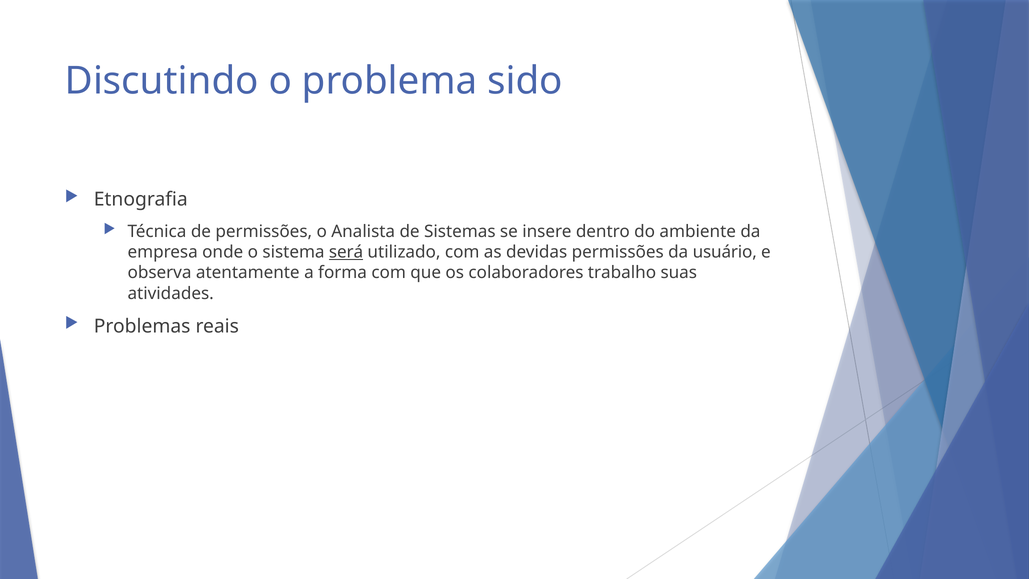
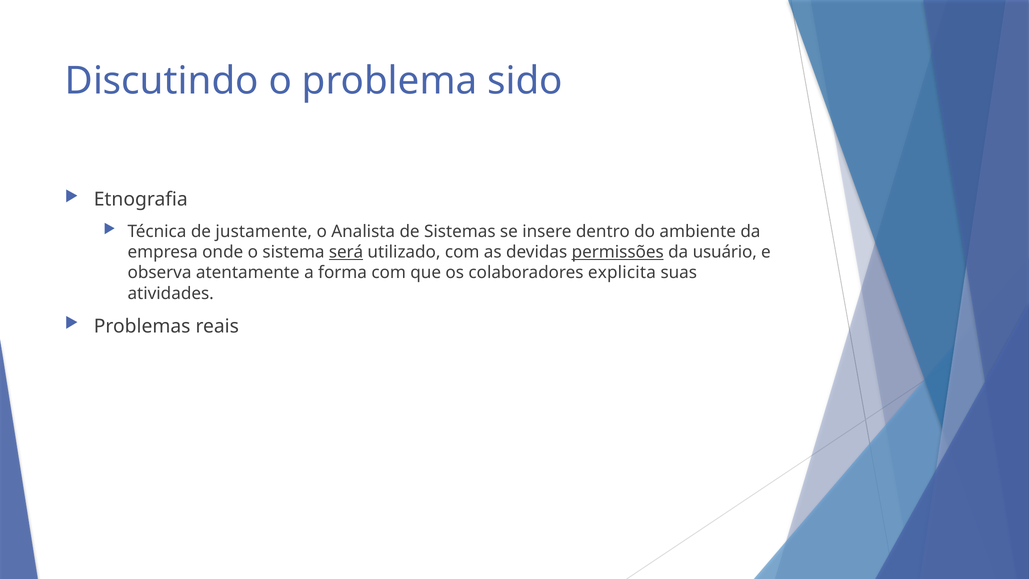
de permissões: permissões -> justamente (264, 232)
permissões underline: none -> present (618, 252)
trabalho: trabalho -> explicita (622, 273)
